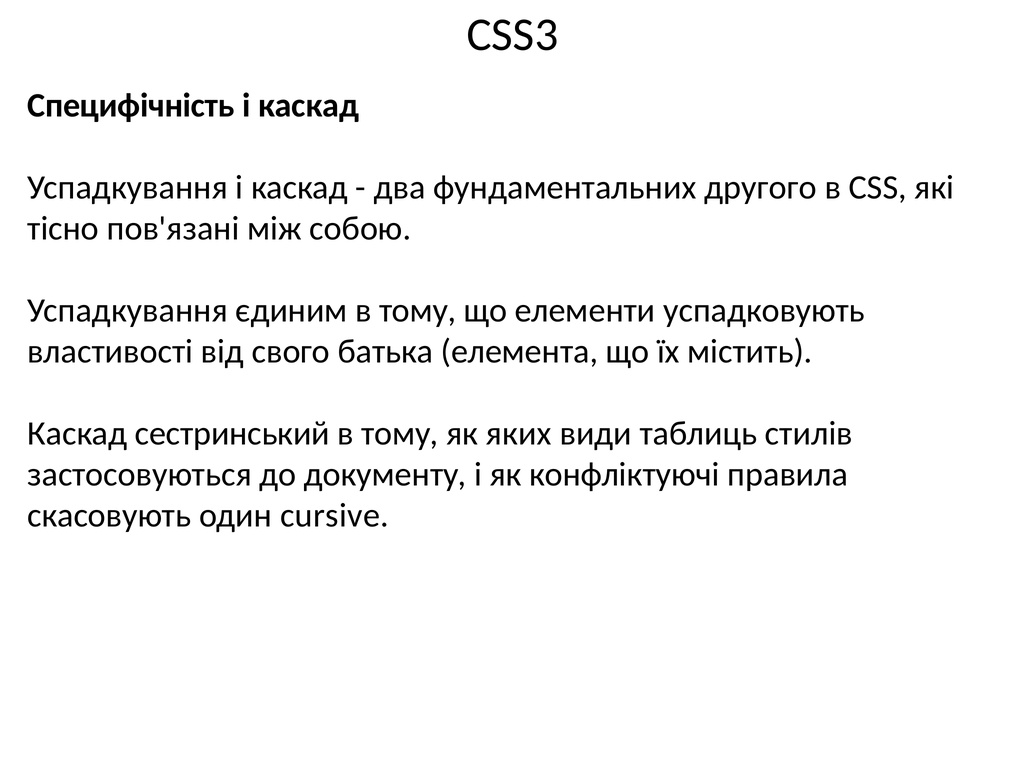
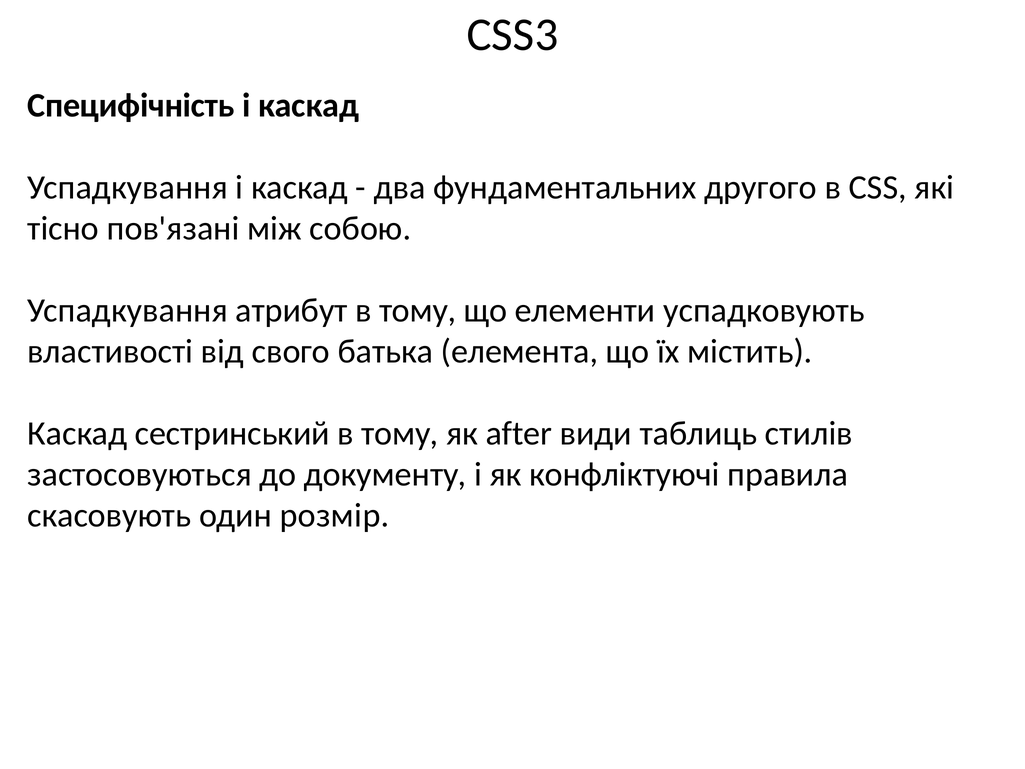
єдиним: єдиним -> атрибут (292, 311)
яких: яких -> after (519, 434)
cursive: cursive -> розмір (335, 516)
